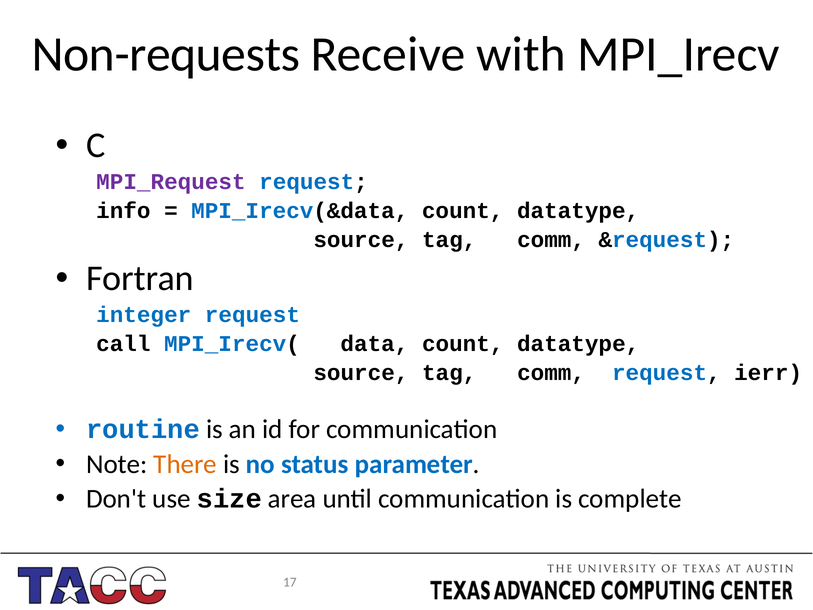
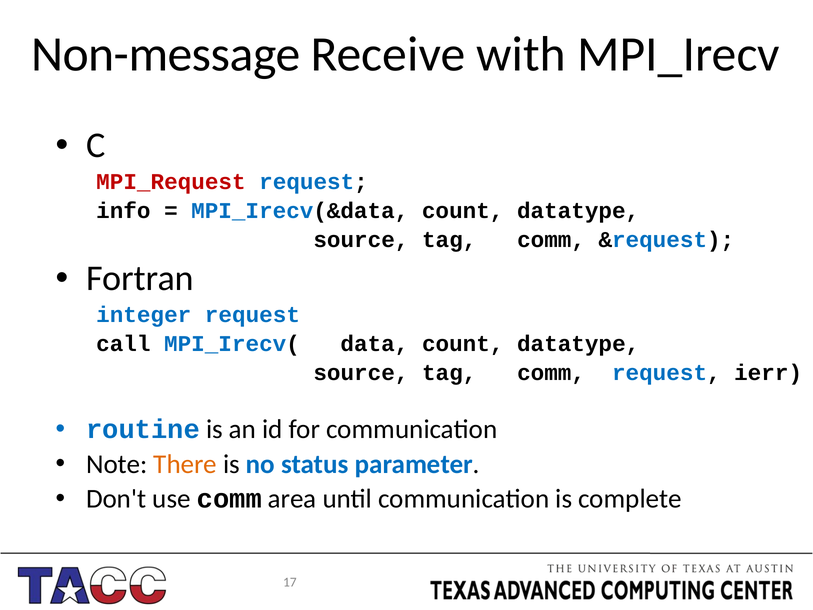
Non-requests: Non-requests -> Non-message (166, 54)
MPI_Request colour: purple -> red (171, 182)
use size: size -> comm (229, 499)
